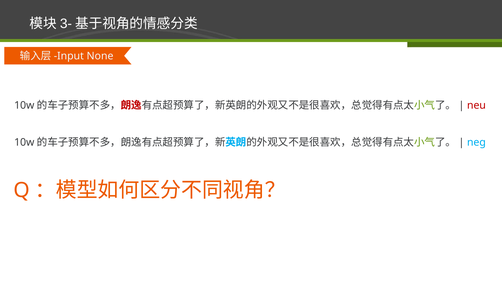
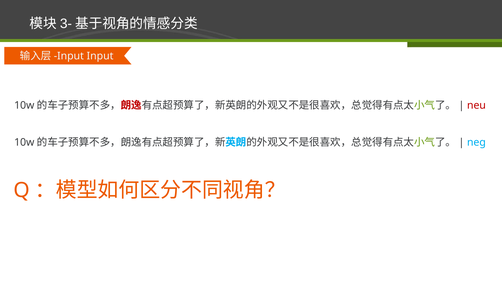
None: None -> Input (100, 56)
